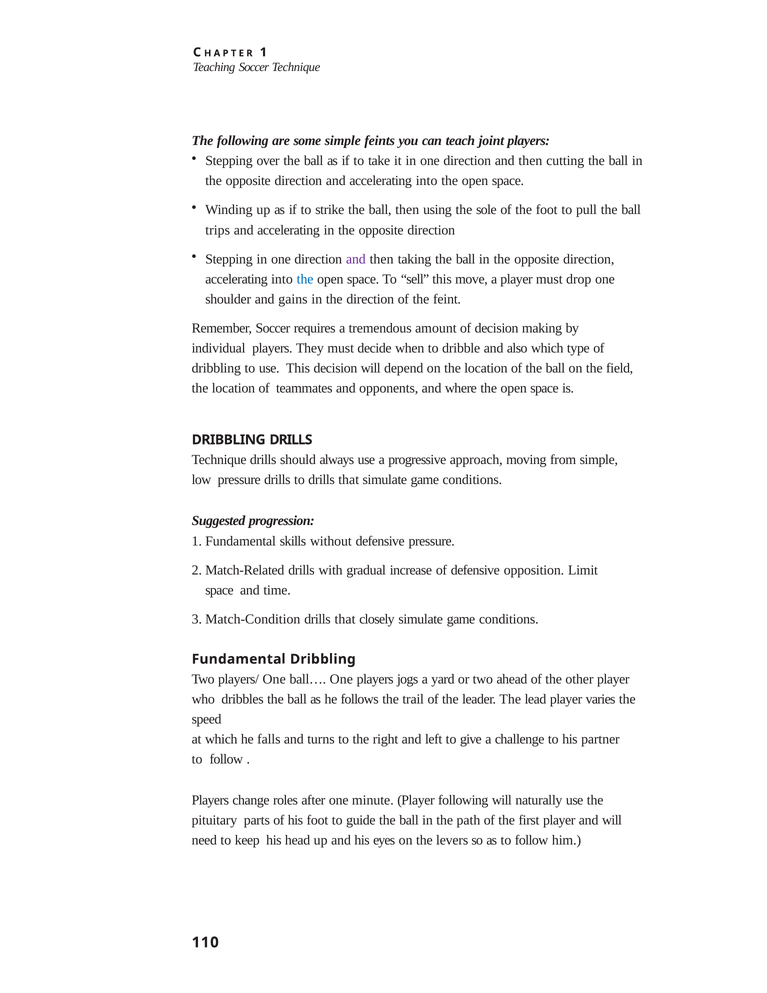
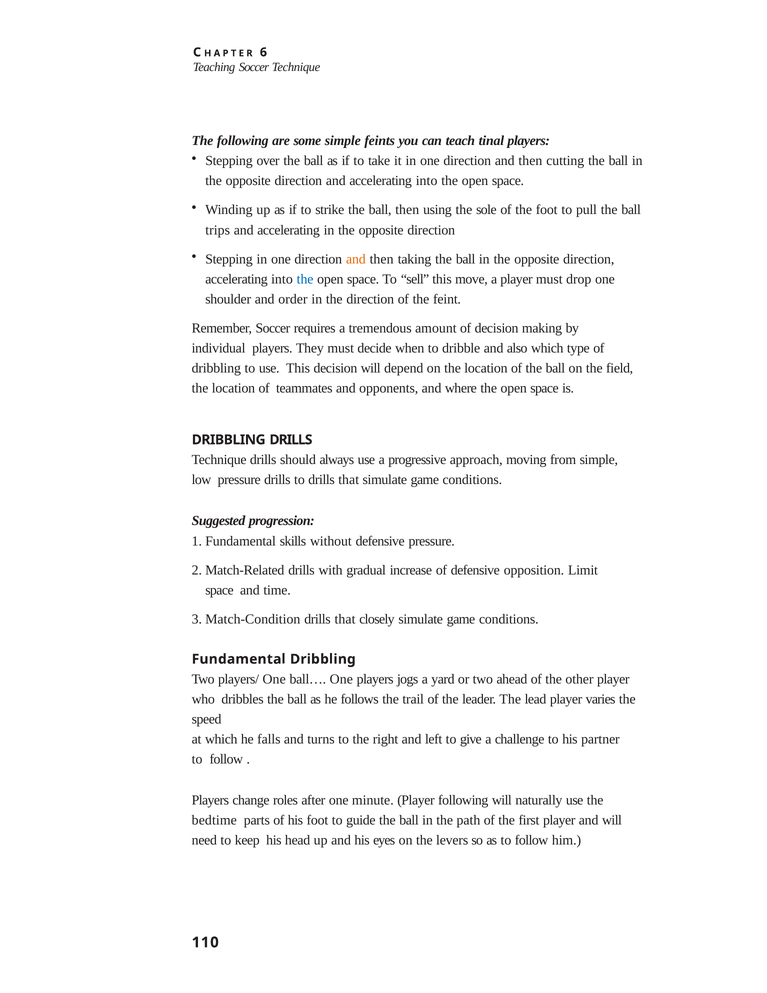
1: 1 -> 6 (263, 52)
joint: joint -> tinal (491, 141)
and colour: purple -> orange (356, 259)
gains: gains -> order (293, 299)
pituitary: pituitary -> bedtime (214, 820)
